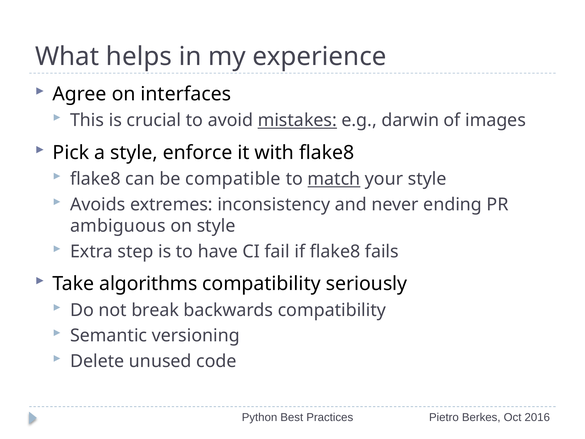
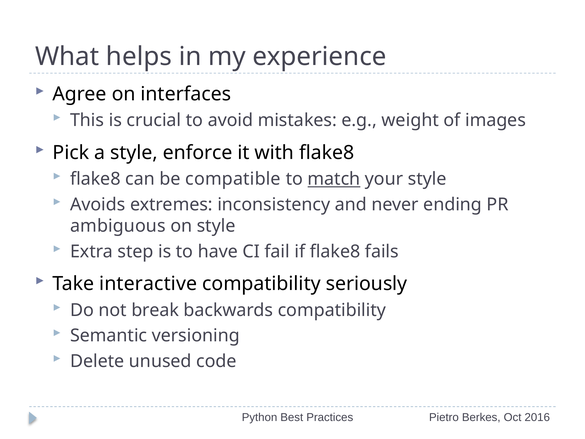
mistakes underline: present -> none (297, 120)
darwin: darwin -> weight (410, 120)
algorithms: algorithms -> interactive (148, 284)
